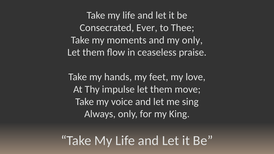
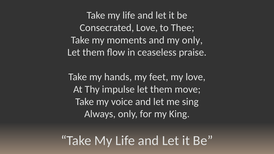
Consecrated Ever: Ever -> Love (147, 28)
